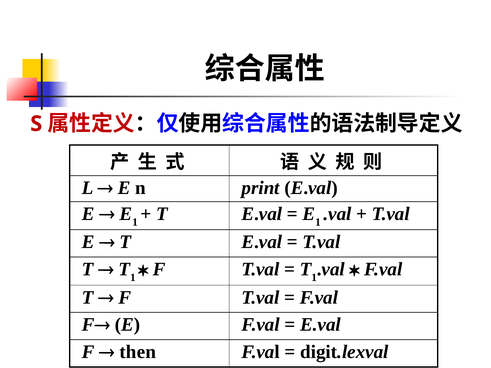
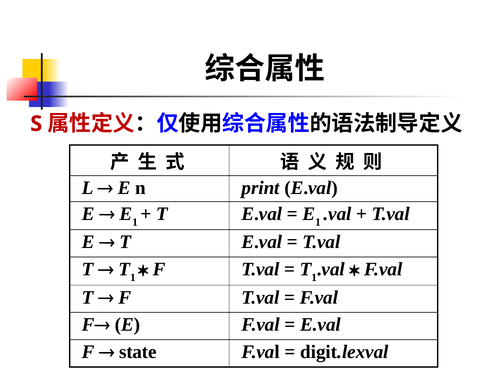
then: then -> state (138, 352)
